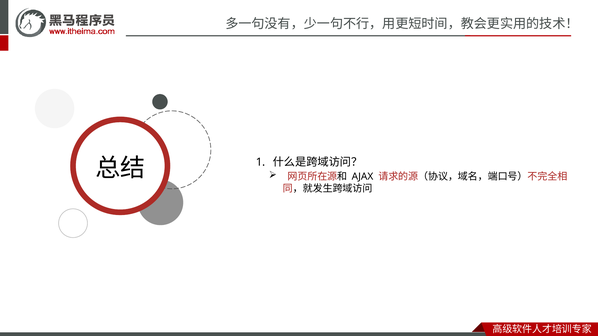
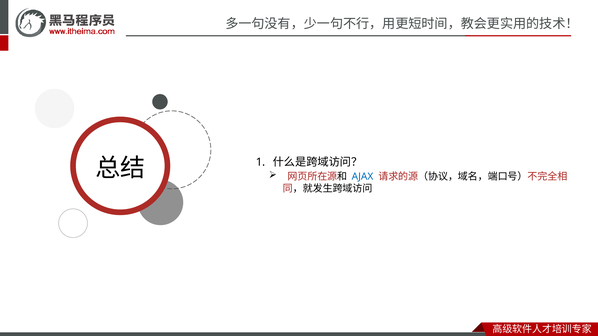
AJAX colour: black -> blue (363, 177)
